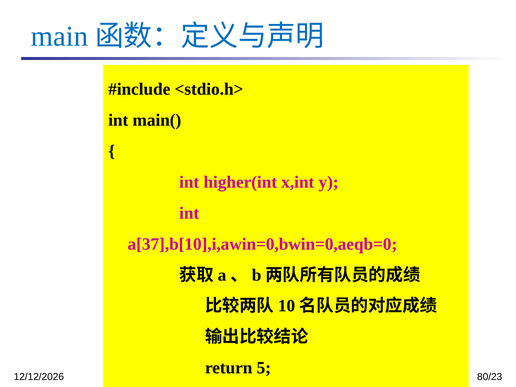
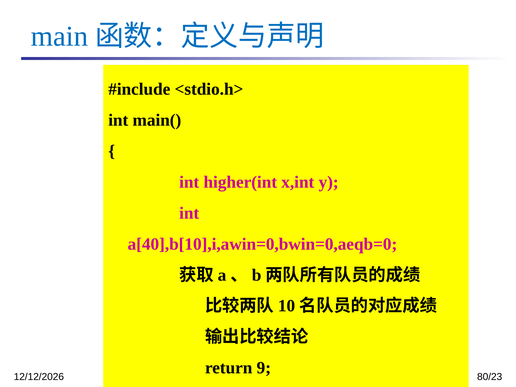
a[37],b[10],i,awin=0,bwin=0,aeqb=0: a[37],b[10],i,awin=0,bwin=0,aeqb=0 -> a[40],b[10],i,awin=0,bwin=0,aeqb=0 (262, 244)
5: 5 -> 9 (264, 368)
